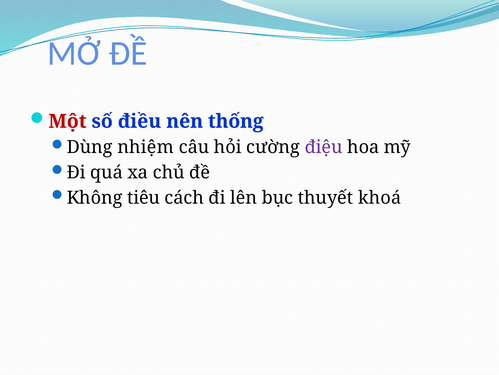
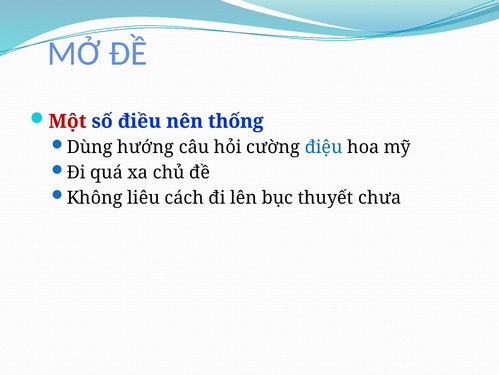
nhiệm: nhiệm -> hướng (146, 147)
điệu colour: purple -> blue (324, 147)
tiêu: tiêu -> liêu (144, 197)
khoá: khoá -> chưa (380, 197)
